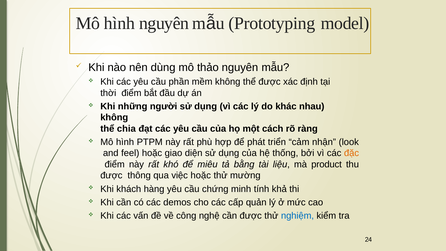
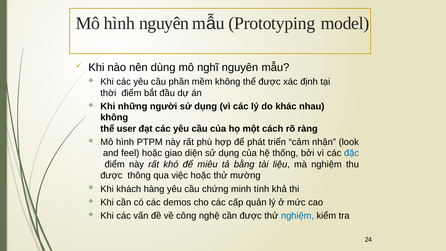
thảo: thảo -> nghĩ (208, 67)
chia: chia -> user (126, 129)
đặc colour: orange -> blue (352, 153)
mà product: product -> nghiệm (326, 164)
